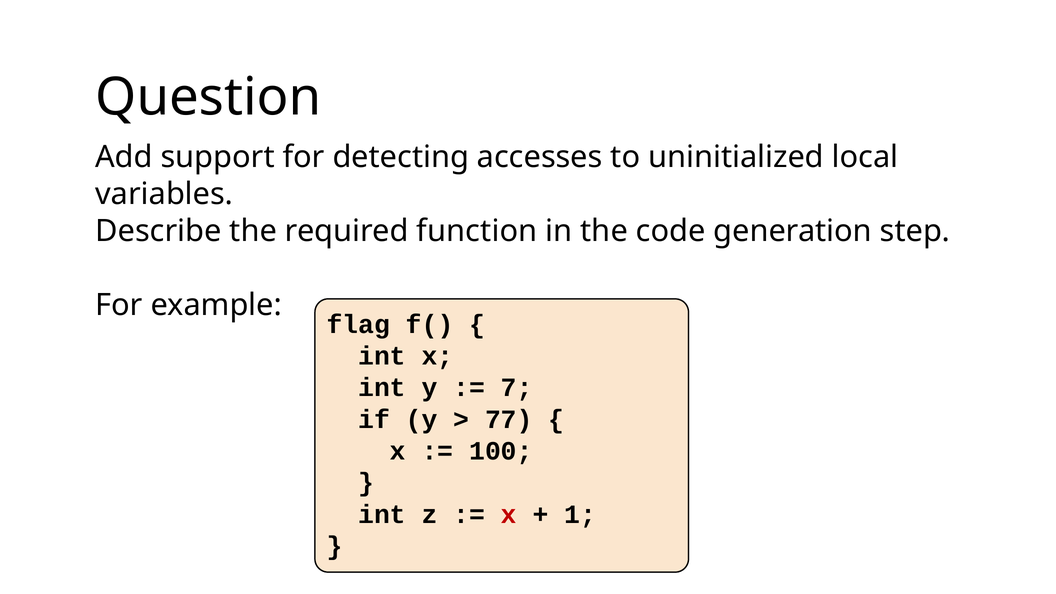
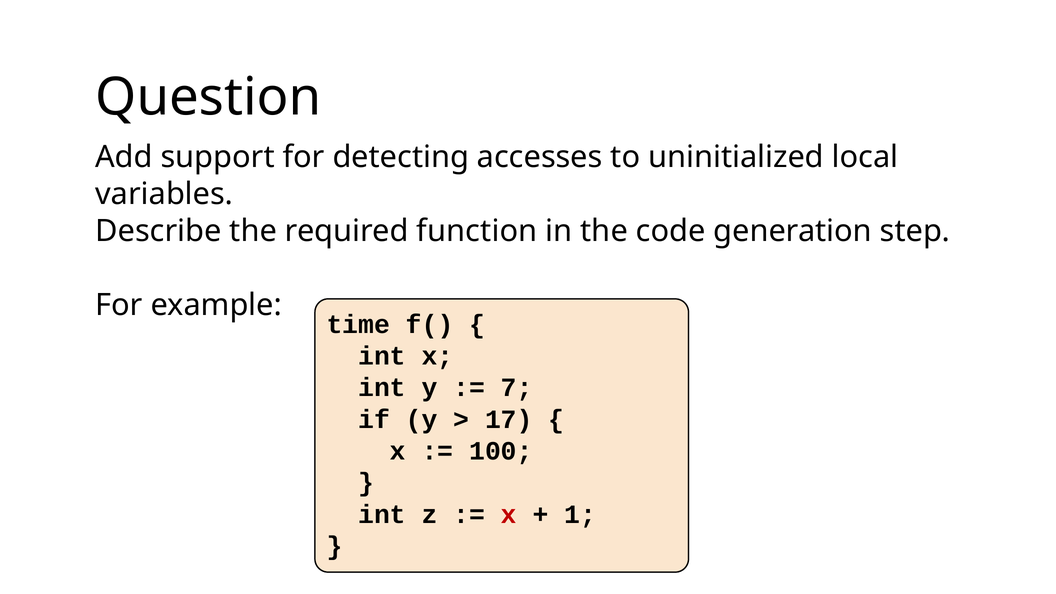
flag: flag -> time (358, 324)
77: 77 -> 17 (509, 419)
